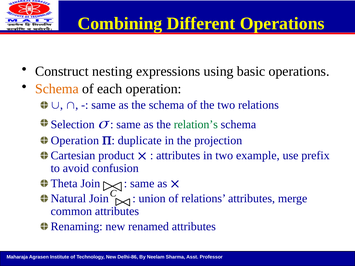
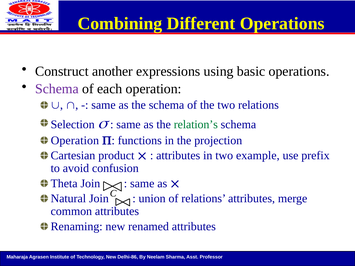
nesting: nesting -> another (112, 71)
Schema colour: orange -> purple (57, 89)
duplicate: duplicate -> functions (140, 141)
